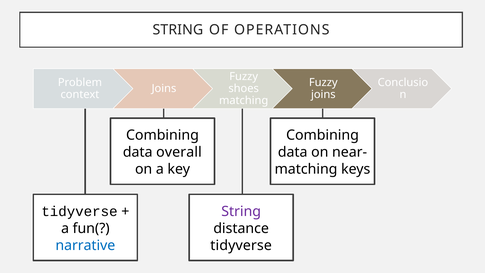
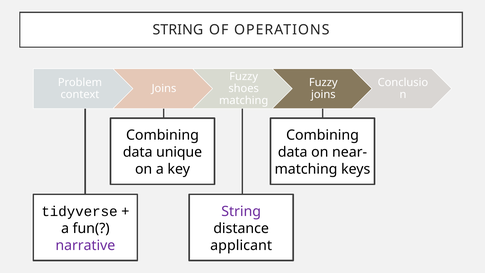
overall: overall -> unique (179, 152)
narrative colour: blue -> purple (85, 245)
tidyverse: tidyverse -> applicant (241, 245)
